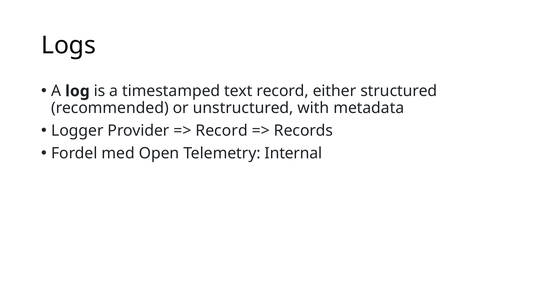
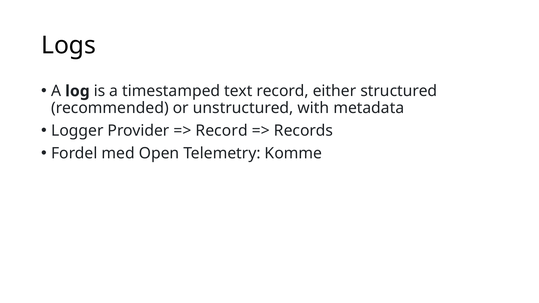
Internal: Internal -> Komme (293, 153)
